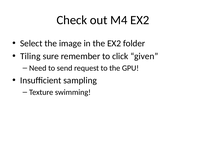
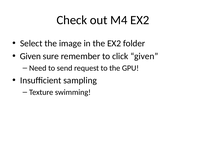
Tiling: Tiling -> Given (30, 56)
